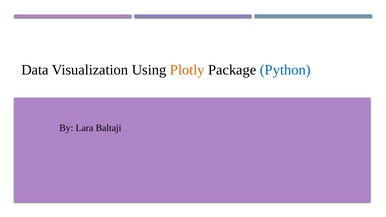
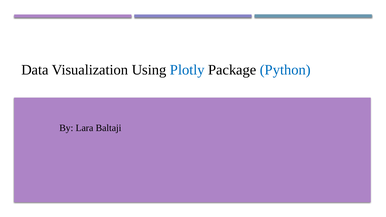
Plotly colour: orange -> blue (187, 70)
